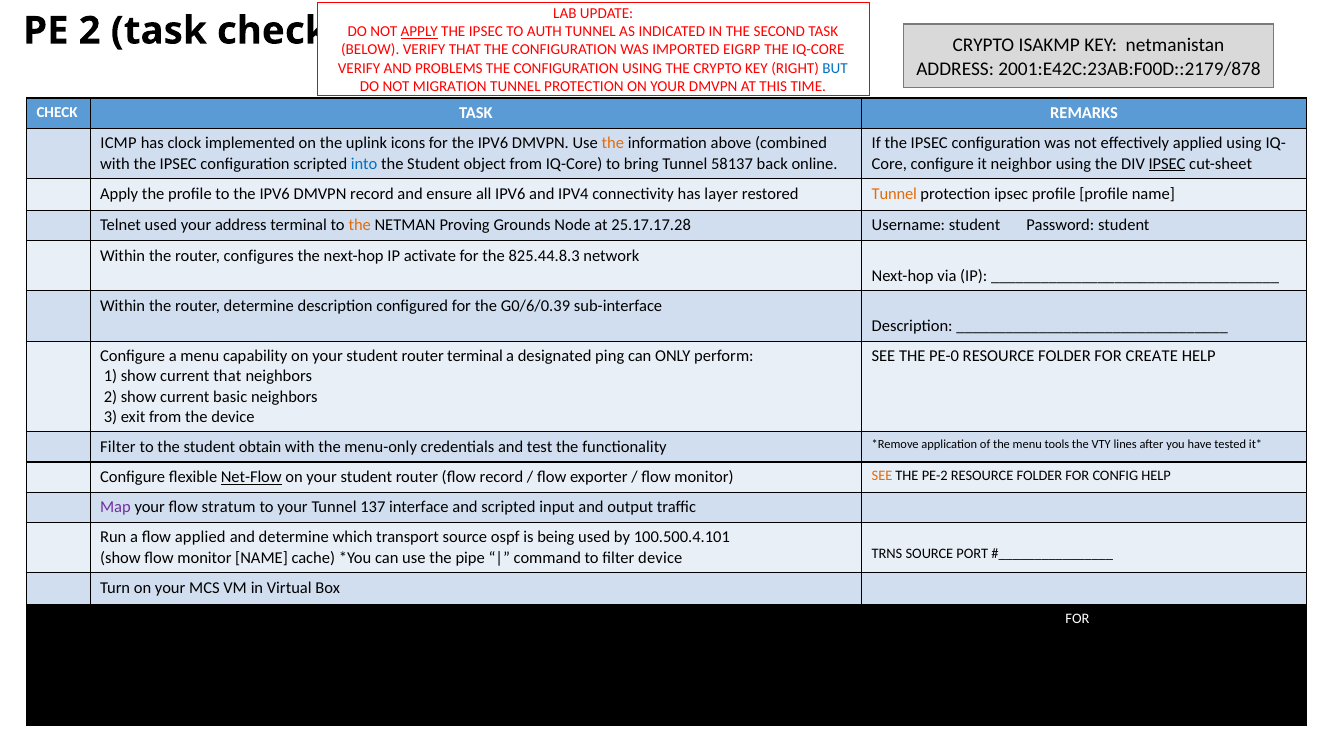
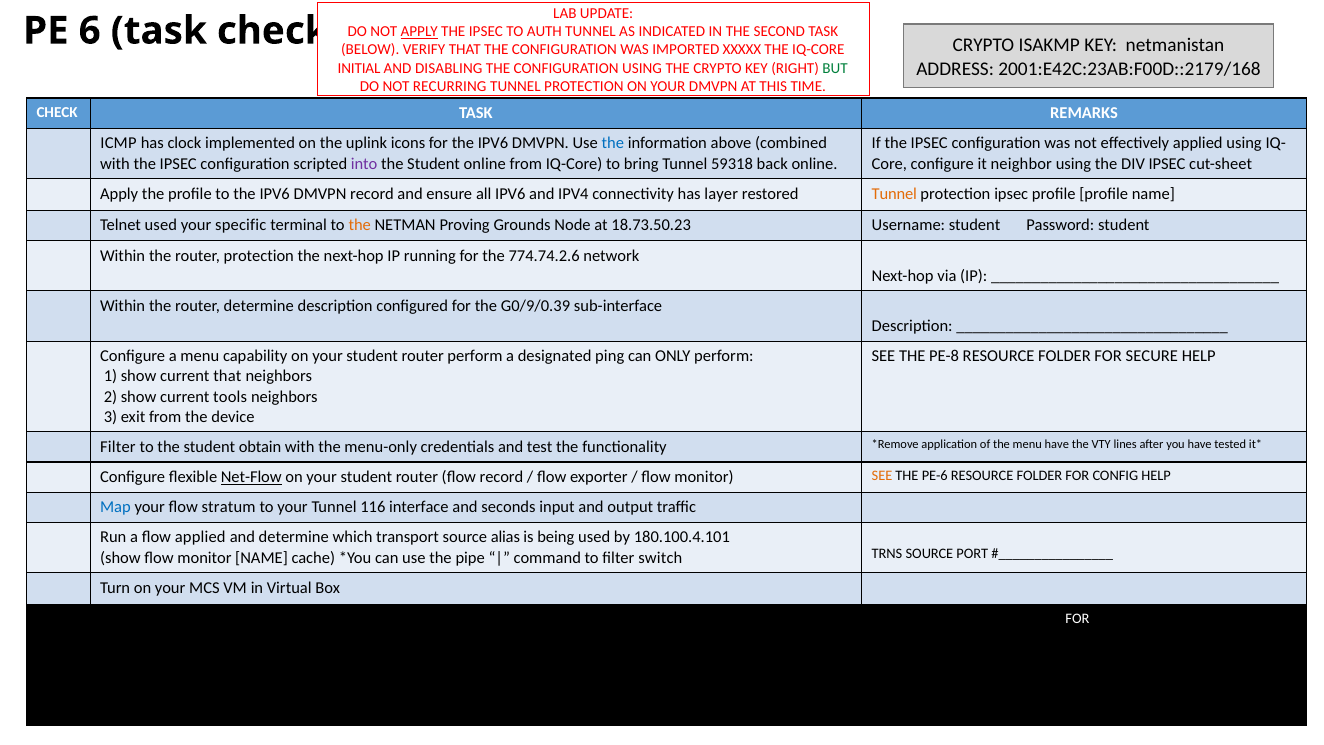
PE 2: 2 -> 6 (90, 31)
EIGRP: EIGRP -> XXXXX (742, 50)
2001:E42C:23AB:F00D::2179/878: 2001:E42C:23AB:F00D::2179/878 -> 2001:E42C:23AB:F00D::2179/168 (1130, 69)
VERIFY: VERIFY -> INITIAL (359, 68)
PROBLEMS: PROBLEMS -> DISABLING (449, 68)
BUT colour: blue -> green (835, 68)
MIGRATION: MIGRATION -> RECURRING (450, 86)
the colour: orange -> blue (613, 143)
into colour: blue -> purple (364, 164)
Student object: object -> online (485, 164)
58137: 58137 -> 59318 (732, 164)
IPSEC underline: present -> none (1167, 164)
your address: address -> specific (241, 225)
25.17.17.28: 25.17.17.28 -> 18.73.50.23 (651, 225)
router configures: configures -> protection (259, 256)
activate: activate -> running (430, 256)
825.44.8.3: 825.44.8.3 -> 774.74.2.6 (544, 256)
G0/6/0.39: G0/6/0.39 -> G0/9/0.39 (536, 306)
router terminal: terminal -> perform (475, 356)
PE-0: PE-0 -> PE-8 (944, 356)
CREATE: CREATE -> SECURE (1152, 356)
basic: basic -> tools (230, 397)
menu tools: tools -> have (1057, 444)
PE-2: PE-2 -> PE-6 (935, 476)
Map colour: purple -> blue (115, 507)
137: 137 -> 116 (373, 507)
and scripted: scripted -> seconds (508, 507)
ospf: ospf -> alias (505, 537)
100.500.4.101: 100.500.4.101 -> 180.100.4.101 (682, 537)
filter device: device -> switch (660, 557)
